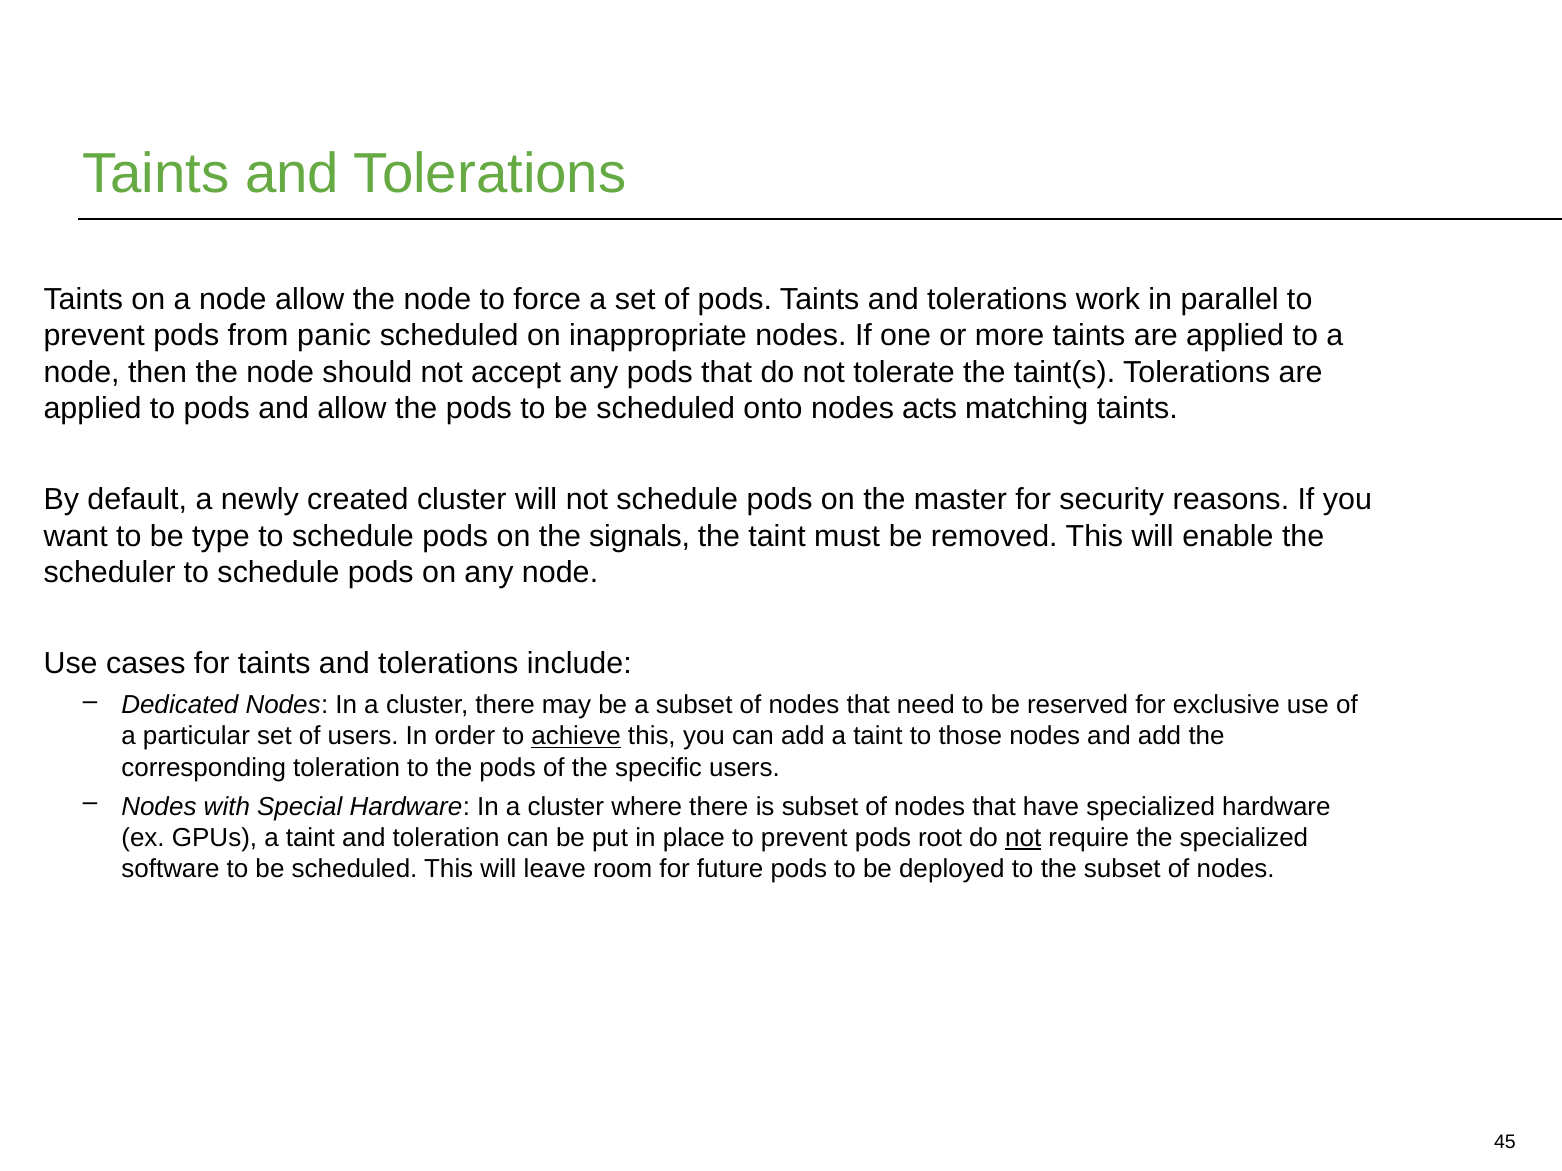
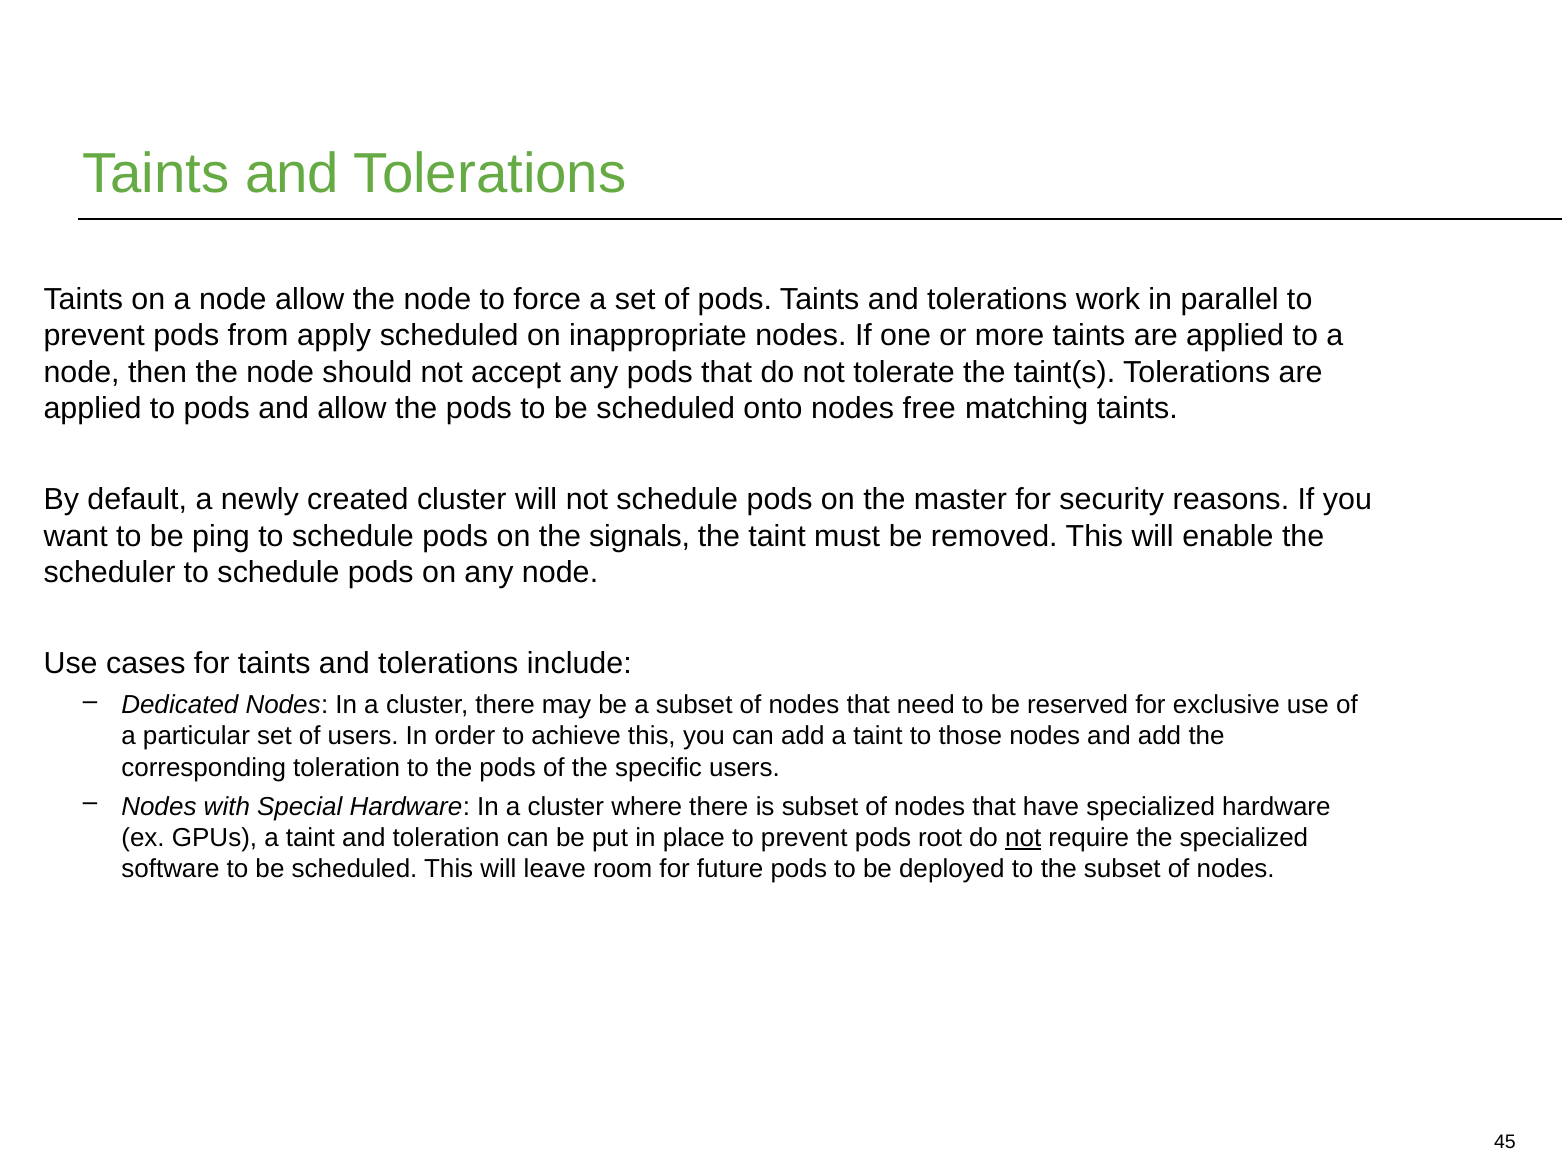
panic: panic -> apply (334, 336)
acts: acts -> free (929, 409)
type: type -> ping (221, 536)
achieve underline: present -> none (576, 737)
